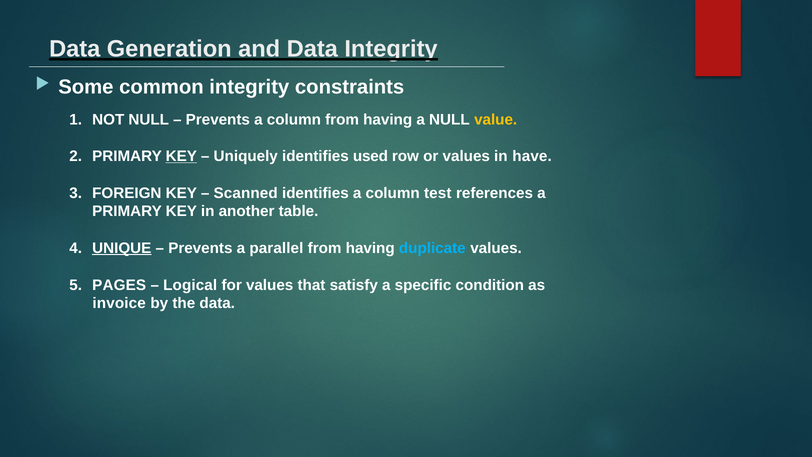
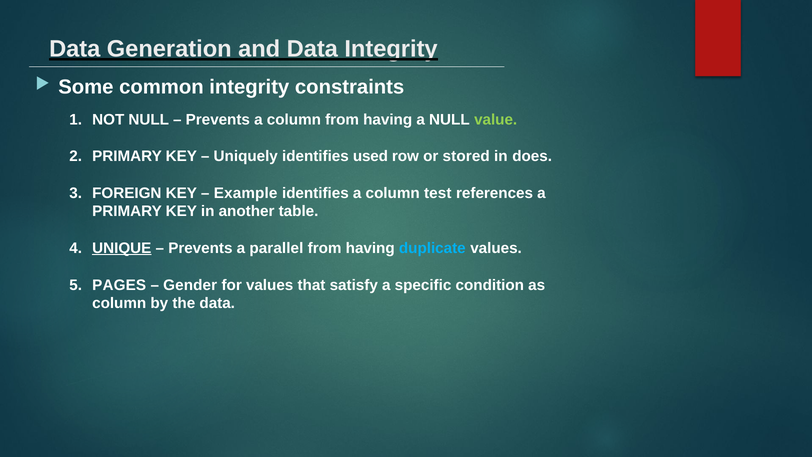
value colour: yellow -> light green (496, 119)
KEY underline: present -> none (181, 156)
or values: values -> stored (466, 156)
have: have -> does (532, 156)
Scanned: Scanned -> Example (246, 193)
Logical: Logical -> Gender (190, 285)
invoice: invoice -> column (119, 303)
